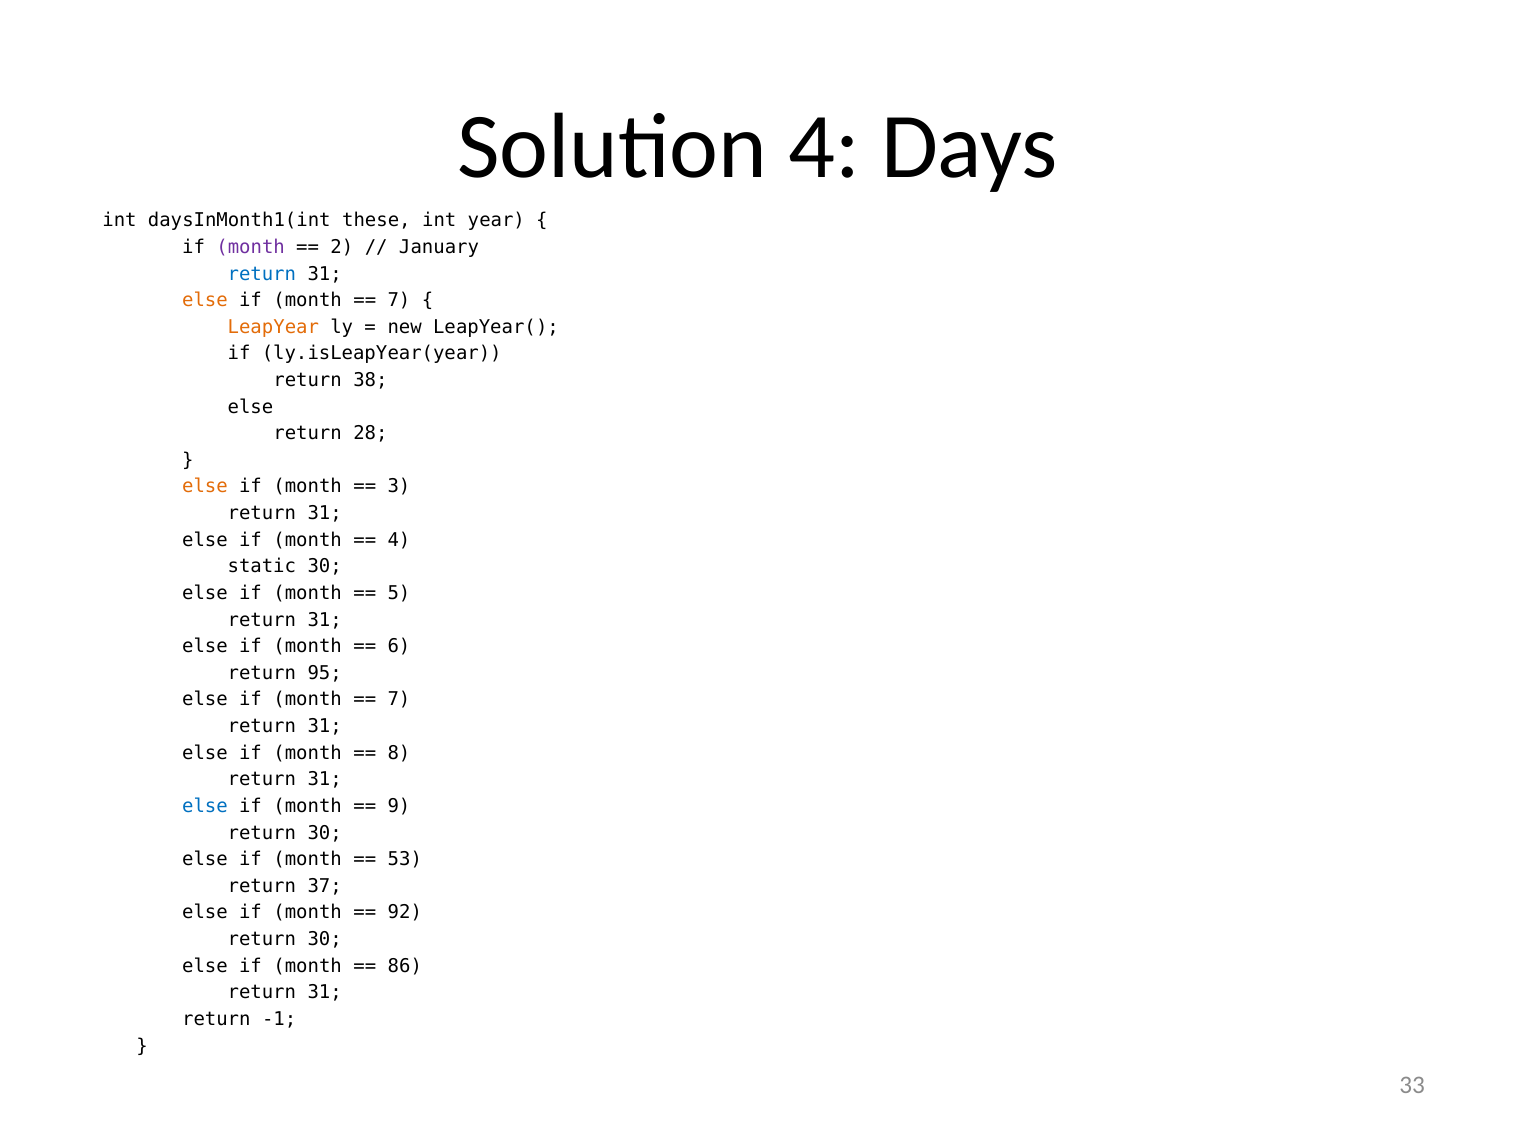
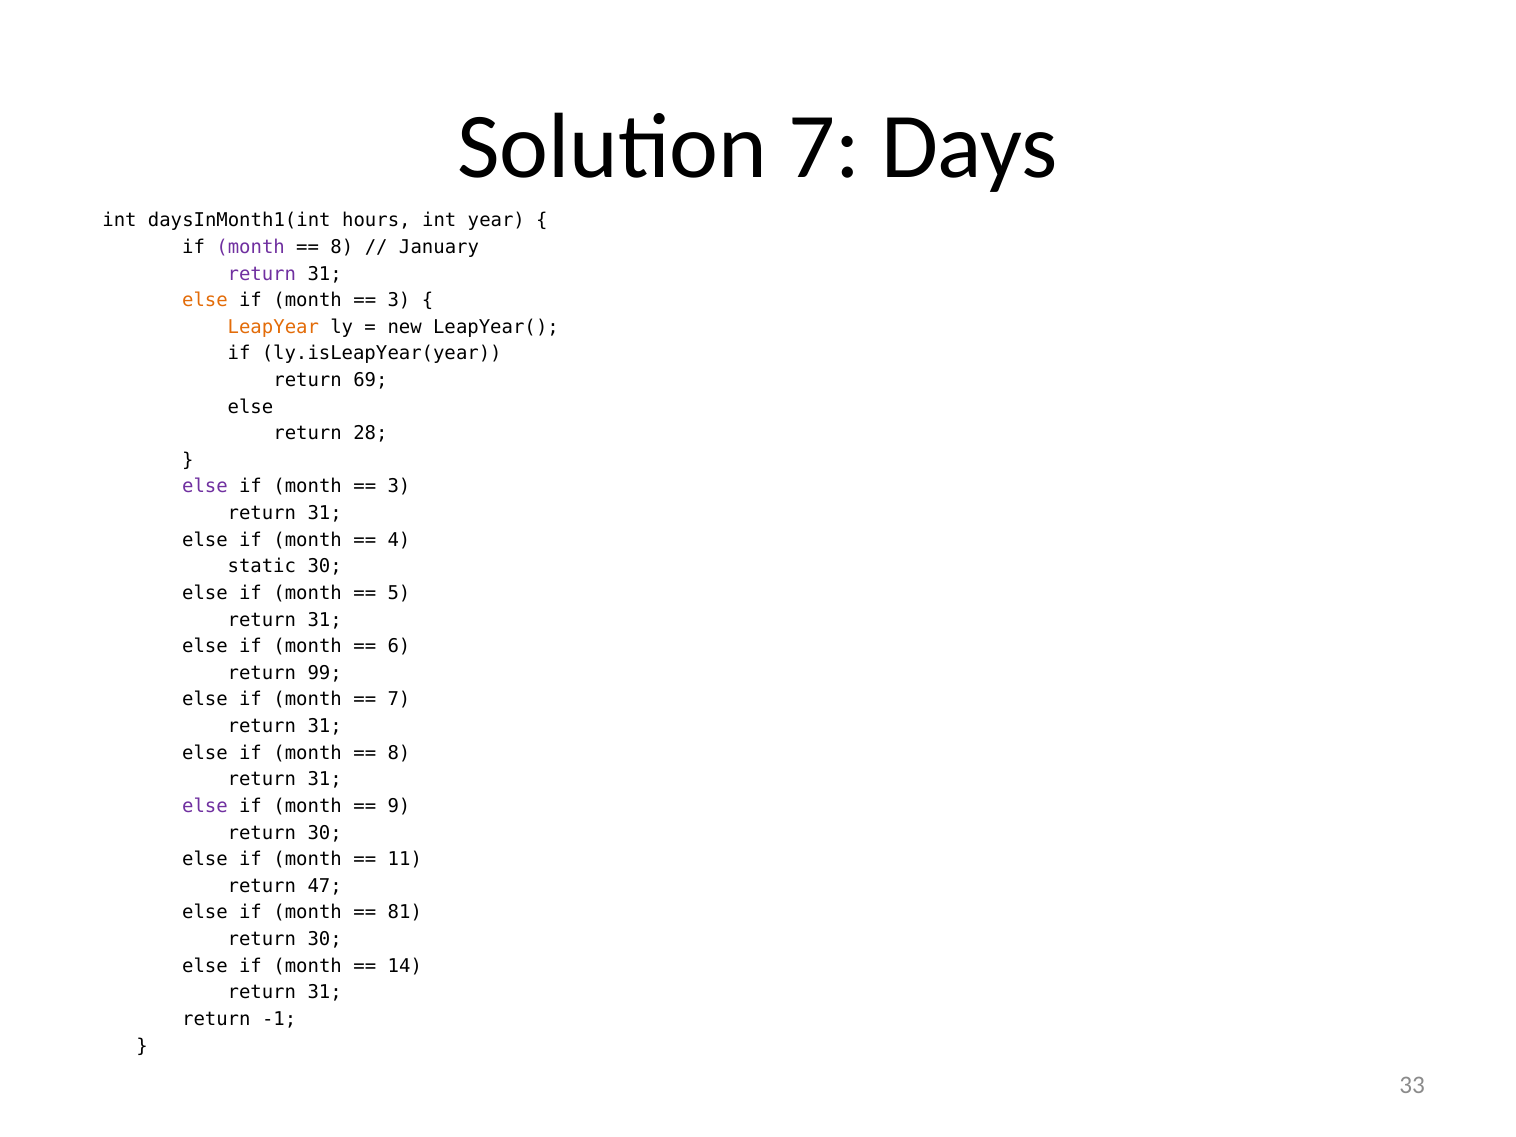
Solution 4: 4 -> 7 (824, 147)
these: these -> hours (376, 221)
2: 2 -> 8 (342, 247)
return colour: blue -> purple (262, 274)
7: 7 -> 3 (399, 300)
38: 38 -> 69 (370, 380)
else colour: orange -> purple (205, 487)
95: 95 -> 99 (325, 673)
else colour: blue -> purple (205, 806)
53: 53 -> 11 (405, 859)
37: 37 -> 47 (325, 886)
92: 92 -> 81 (405, 913)
86: 86 -> 14 (405, 966)
